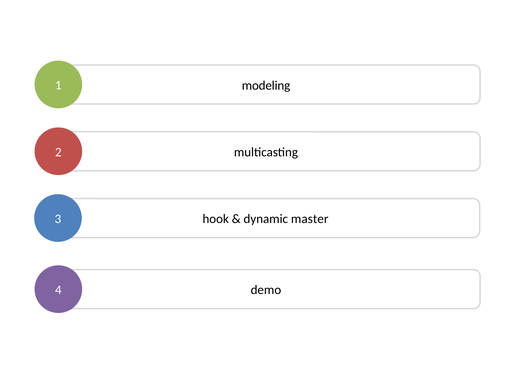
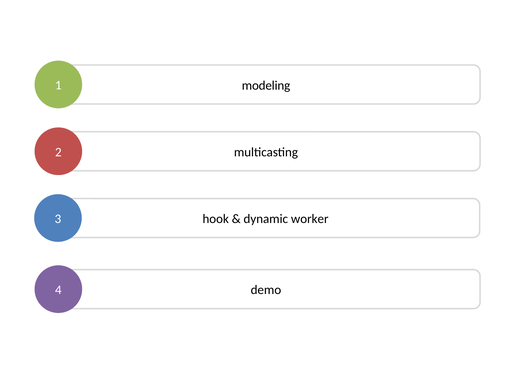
master: master -> worker (310, 219)
